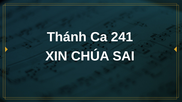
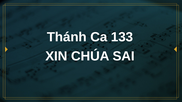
241: 241 -> 133 (122, 37)
